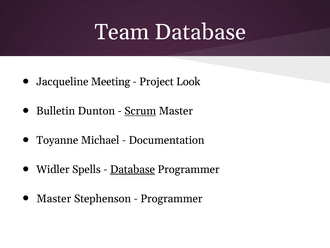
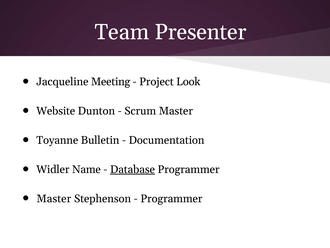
Team Database: Database -> Presenter (201, 32)
Bulletin: Bulletin -> Website (56, 111)
Scrum underline: present -> none (140, 111)
Michael: Michael -> Bulletin (100, 140)
Spells: Spells -> Name (86, 169)
